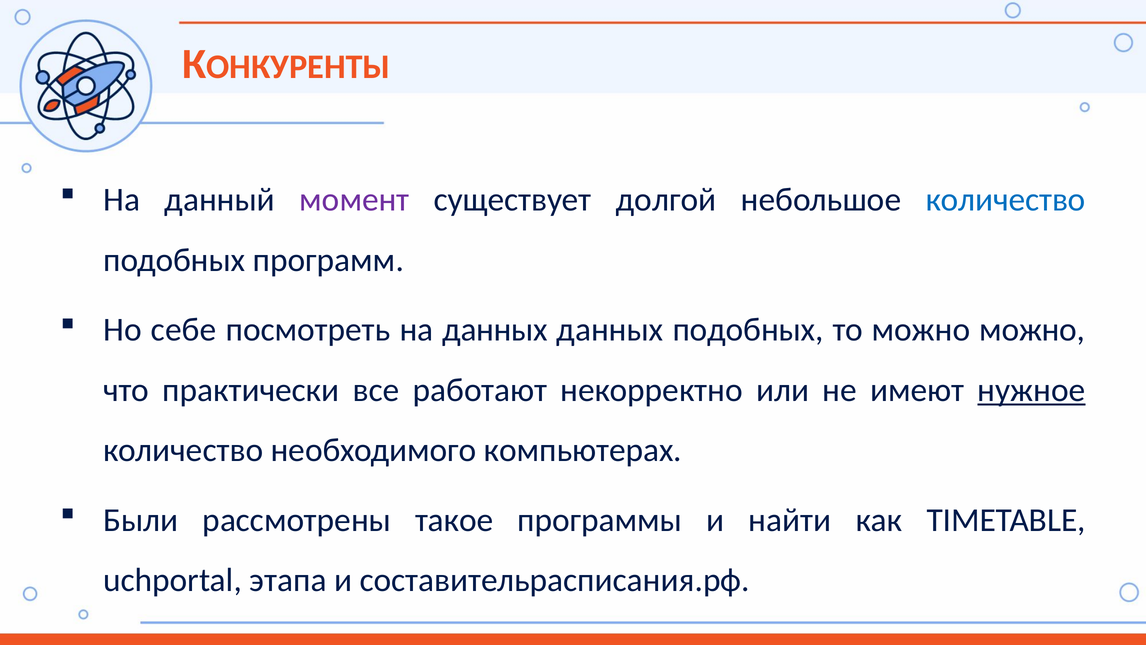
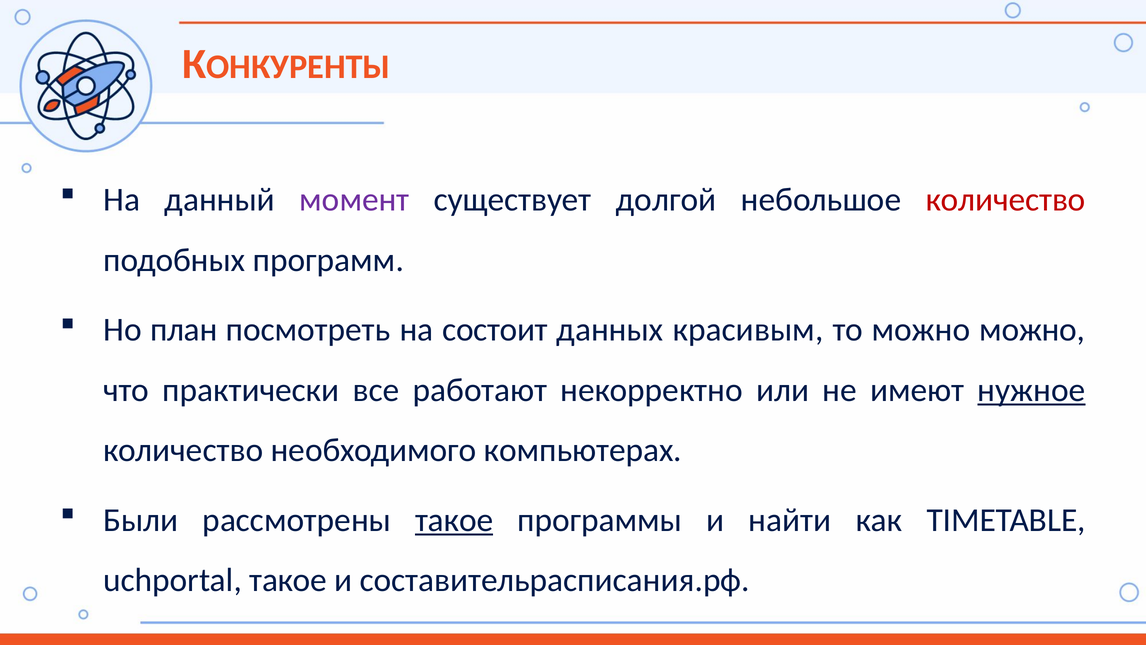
количество colour: blue -> red (1006, 200)
себе: себе -> план (184, 330)
на данных: данных -> состоит (495, 330)
данных подобных: подобных -> красивым (748, 330)
такое underline: none -> present (454, 520)
uchportal этапа: этапа -> такое (288, 580)
